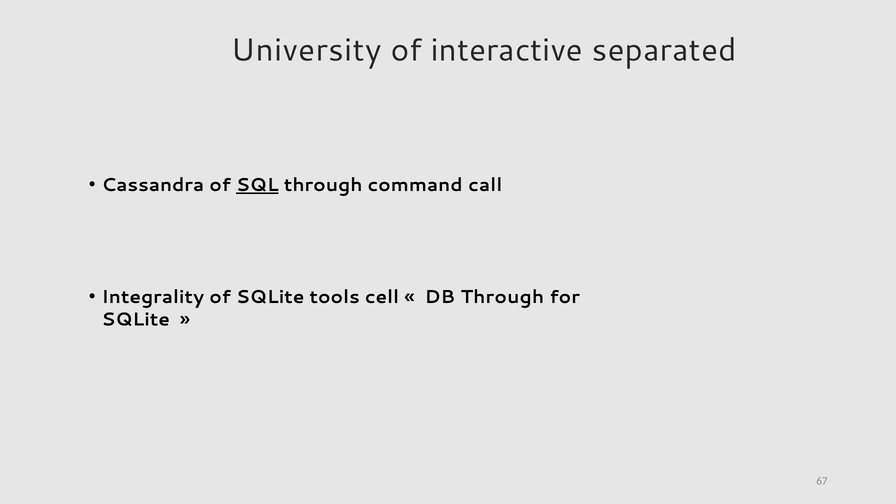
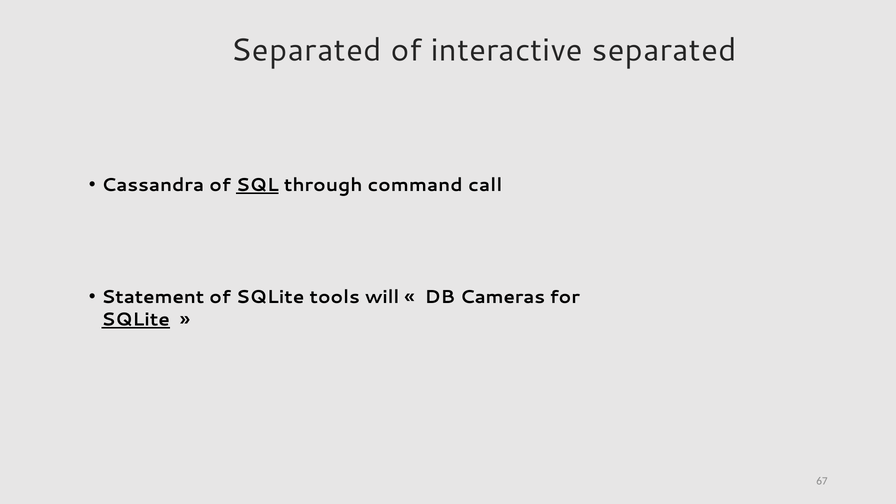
University: University -> Separated (306, 50)
Integrality: Integrality -> Statement (153, 297)
cell: cell -> will (382, 297)
DB Through: Through -> Cameras (503, 297)
SQLite underline: none -> present (136, 320)
